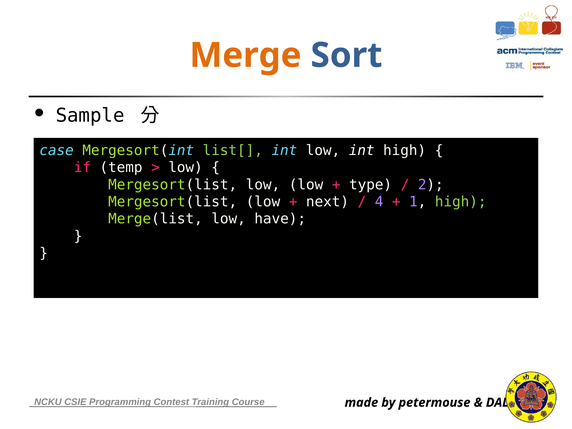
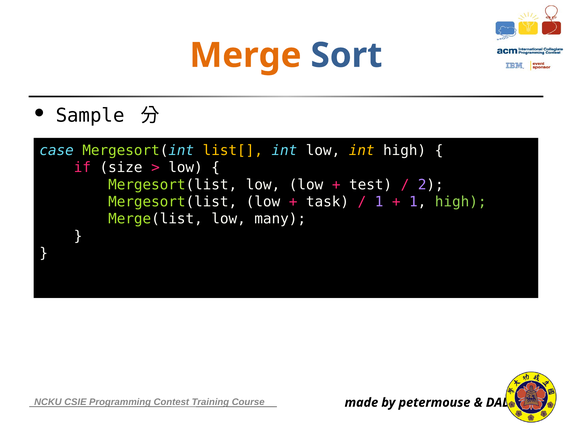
list[ colour: light green -> yellow (233, 150)
int colour: white -> yellow (362, 150)
temp: temp -> size (121, 167)
type: type -> test (371, 185)
next: next -> task (328, 202)
4: 4 -> 1 (379, 202)
have: have -> many (280, 219)
